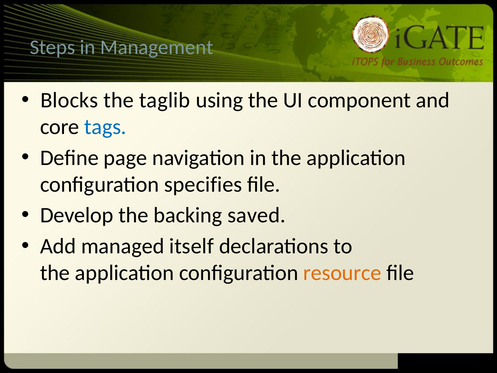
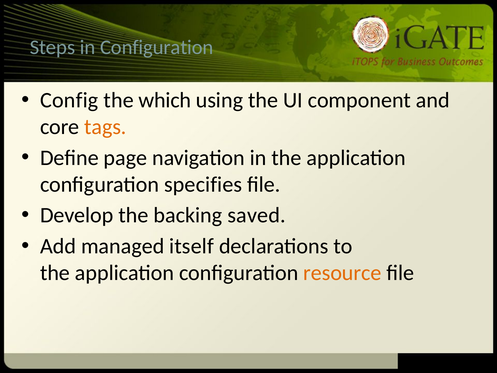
in Management: Management -> Configuration (157, 47)
Blocks: Blocks -> Config (69, 100)
taglib: taglib -> which (165, 100)
tags colour: blue -> orange (105, 127)
